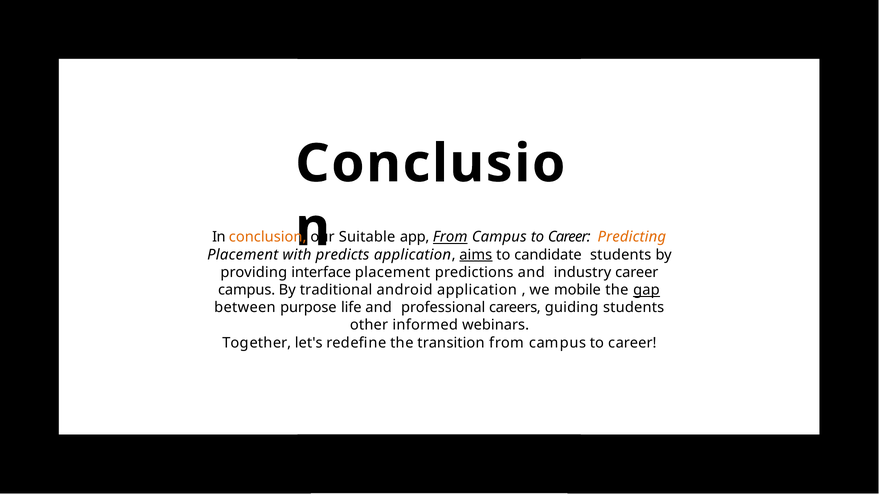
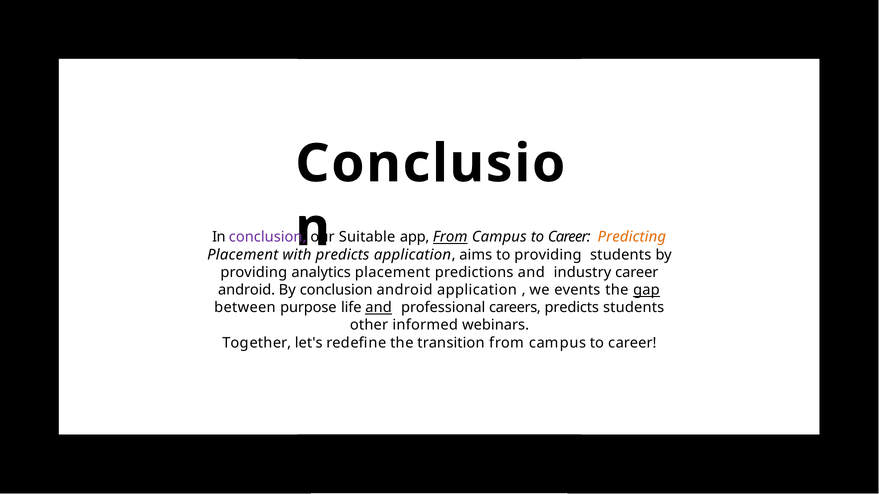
conclusion colour: orange -> purple (268, 237)
aims underline: present -> none (476, 255)
to candidate: candidate -> providing (548, 255)
interface: interface -> analytics (321, 273)
campus: campus -> android (247, 290)
By traditional: traditional -> conclusion (336, 290)
mobile: mobile -> events (577, 290)
and underline: none -> present (379, 308)
careers guiding: guiding -> predicts (572, 308)
